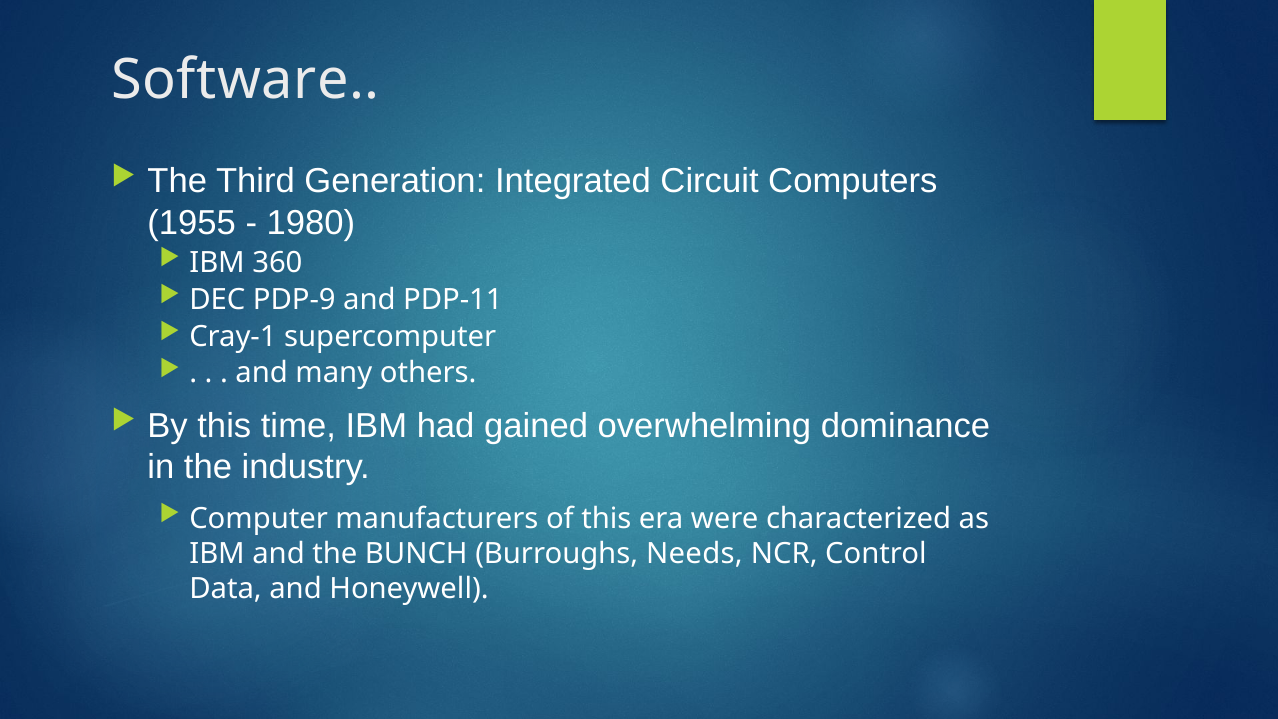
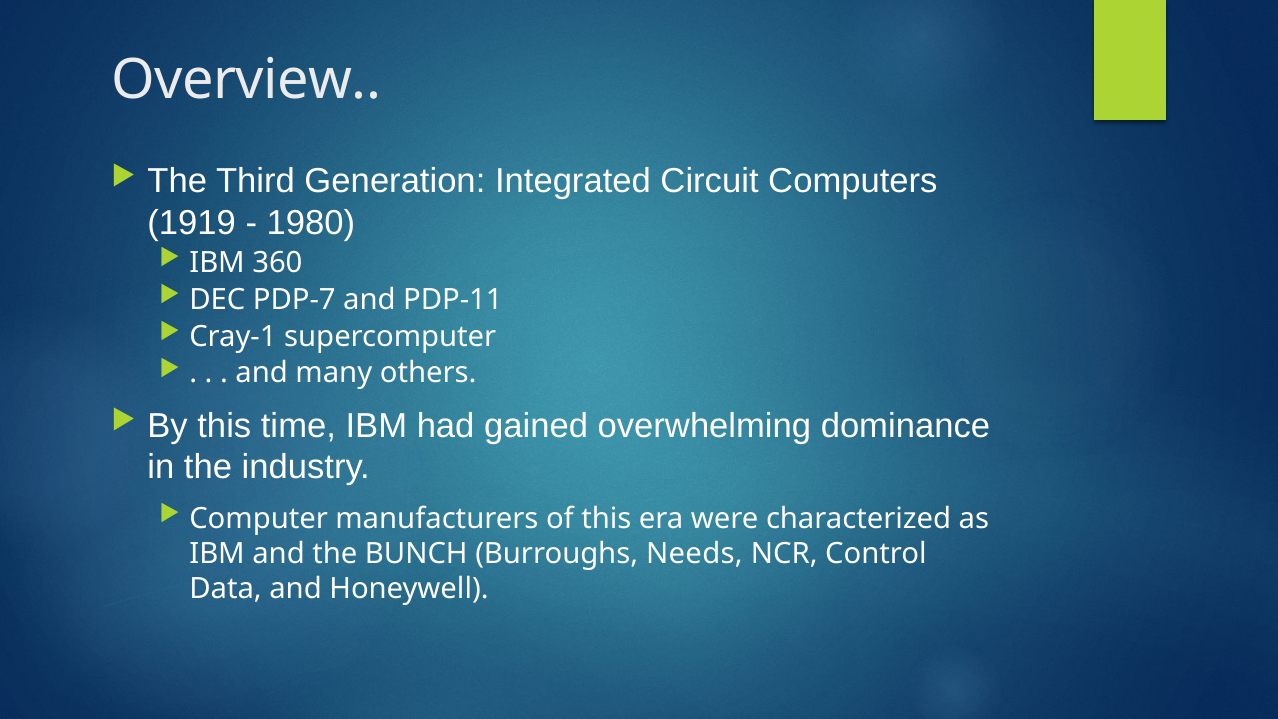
Software: Software -> Overview (246, 80)
1955: 1955 -> 1919 (192, 223)
PDP-9: PDP-9 -> PDP-7 (294, 299)
